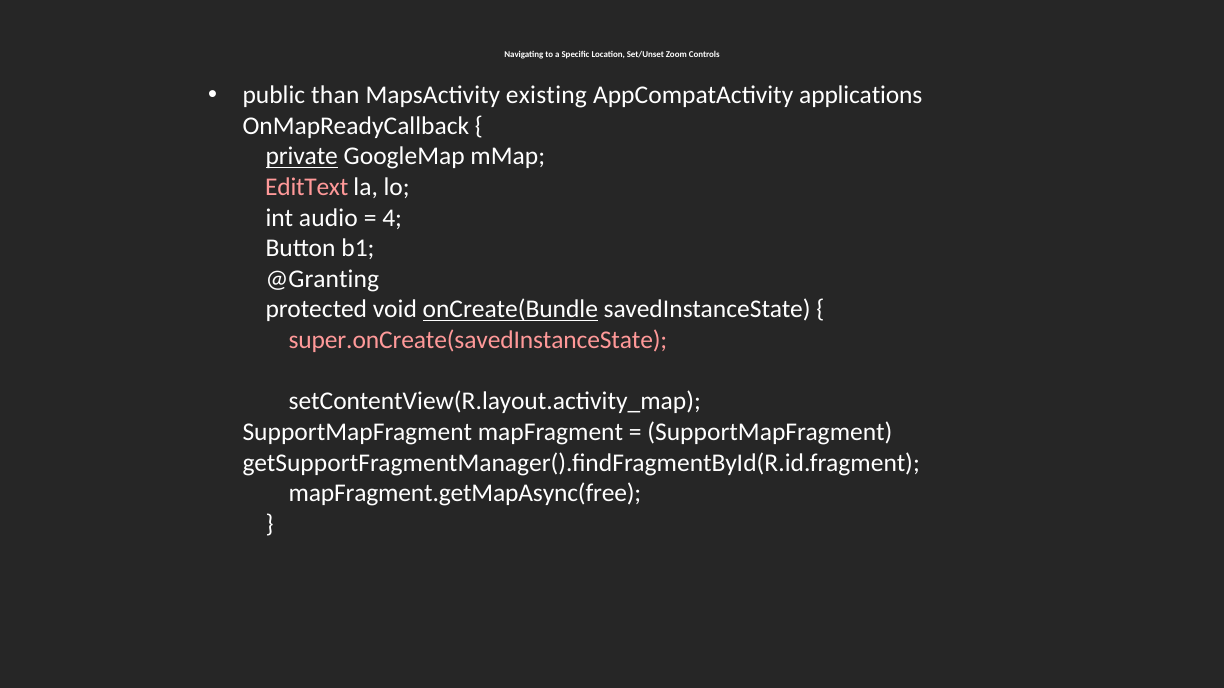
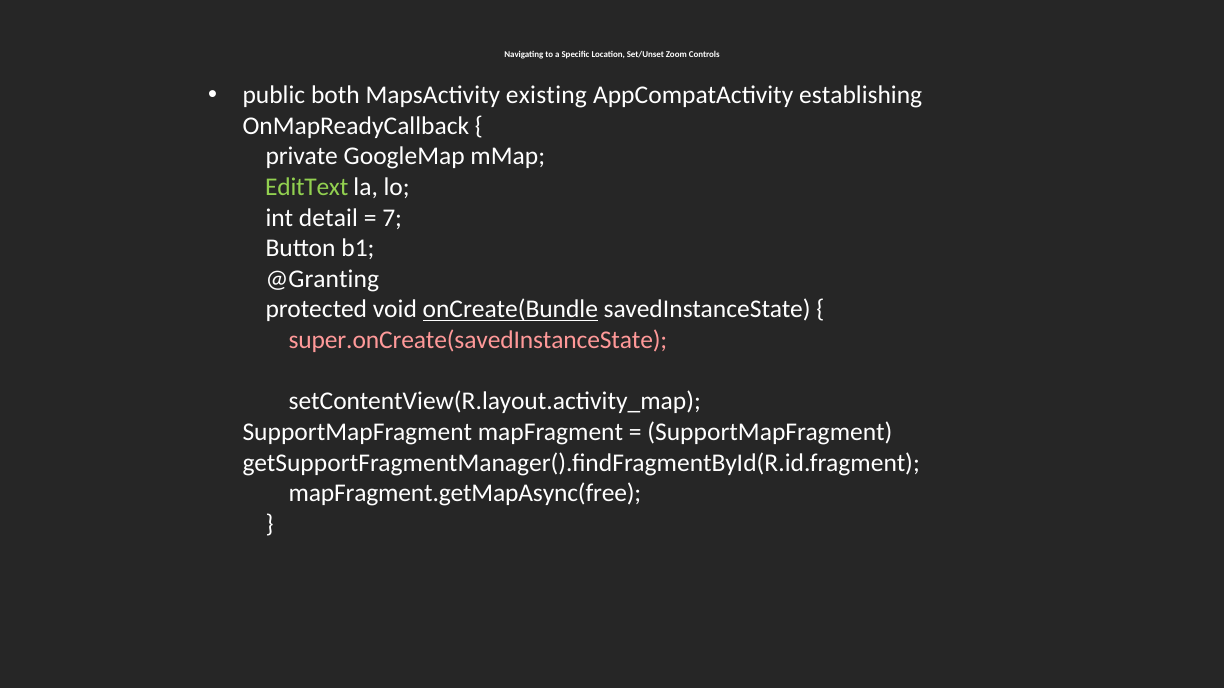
than: than -> both (335, 95)
applications: applications -> establishing (861, 95)
private underline: present -> none (302, 156)
EditText colour: pink -> light green (307, 187)
audio: audio -> detail (328, 218)
4: 4 -> 7 (392, 218)
